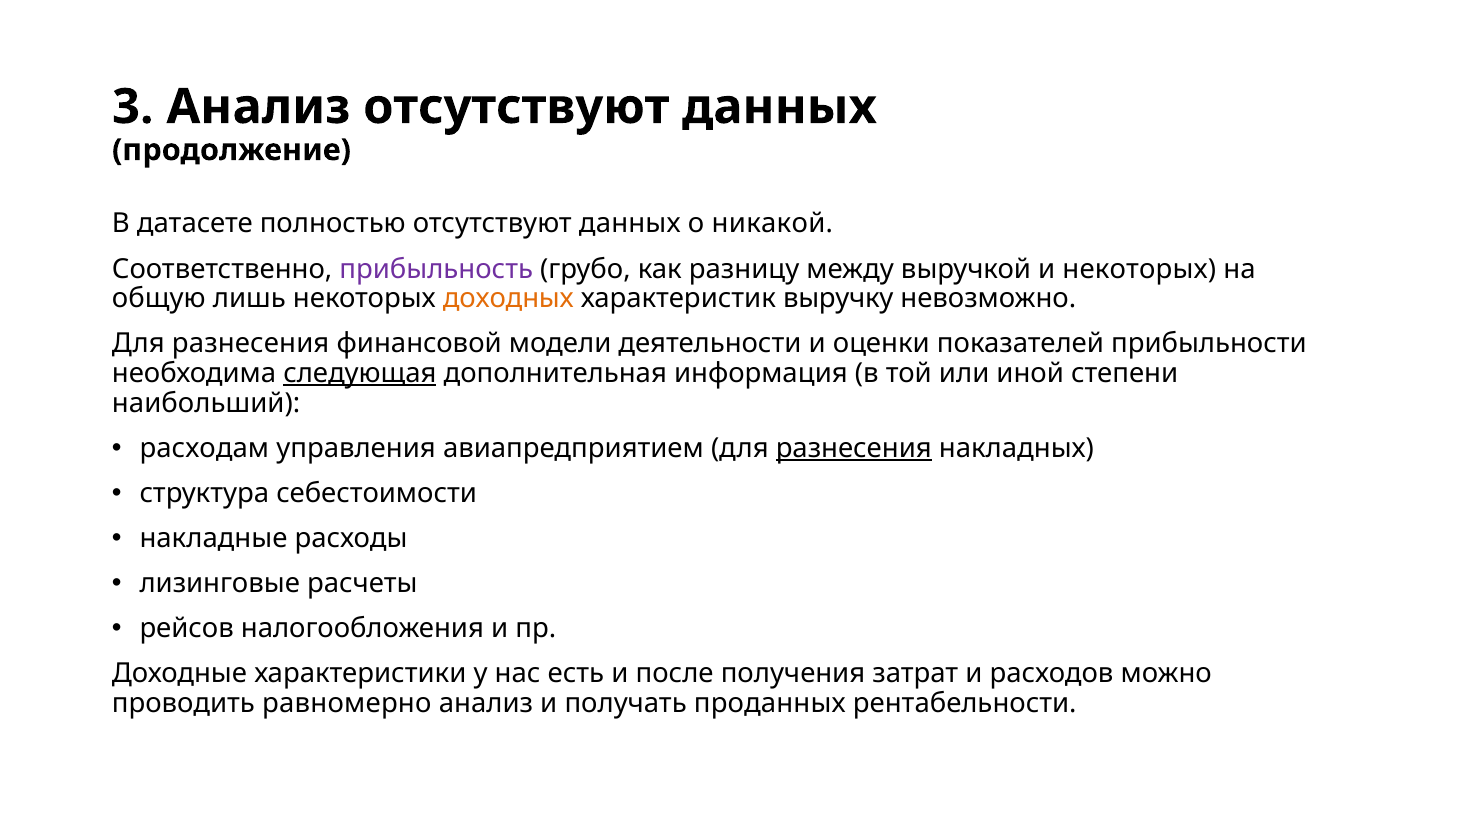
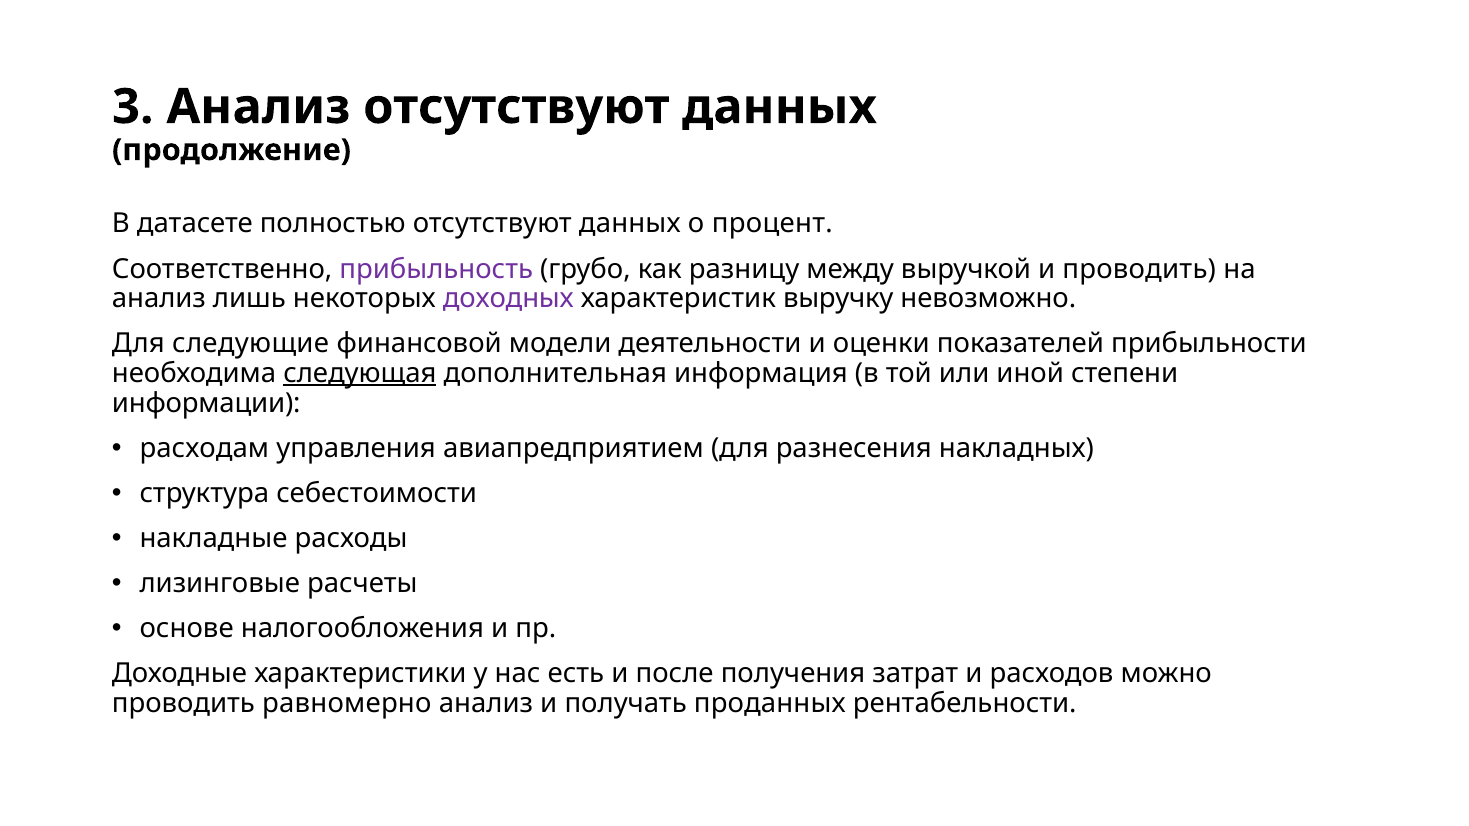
никакой: никакой -> процент (772, 224)
и некоторых: некоторых -> проводить (1139, 269)
общую: общую -> анализ (159, 299)
доходных colour: orange -> purple (508, 299)
разнесения: разнесения -> следующие (251, 344)
наибольший: наибольший -> информации (206, 403)
разнесения underline: present -> none (854, 448)
рейсов: рейсов -> основе (187, 629)
